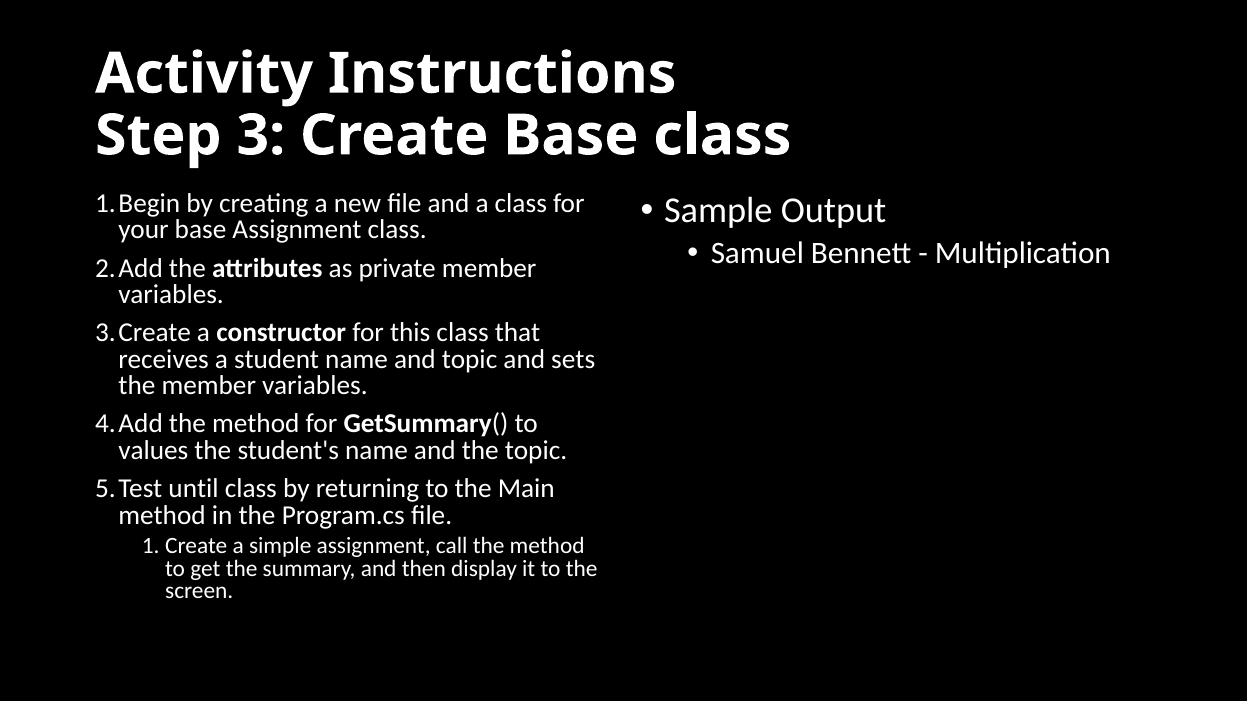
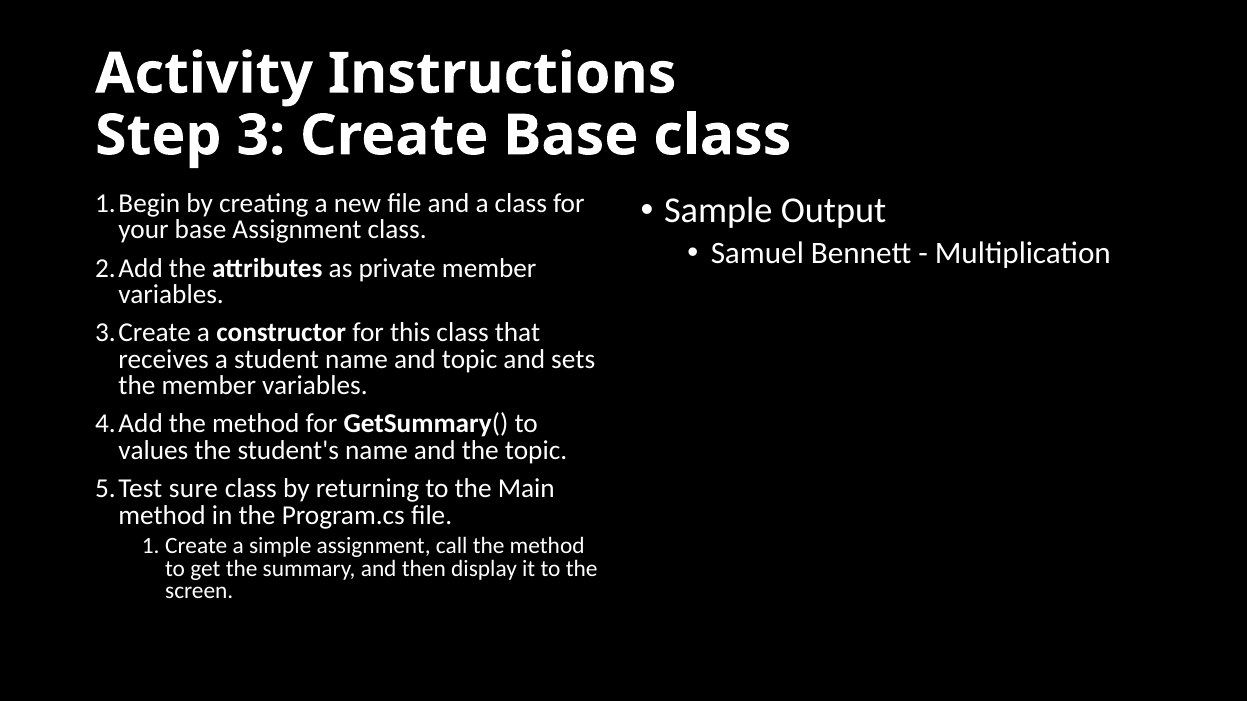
until: until -> sure (193, 489)
